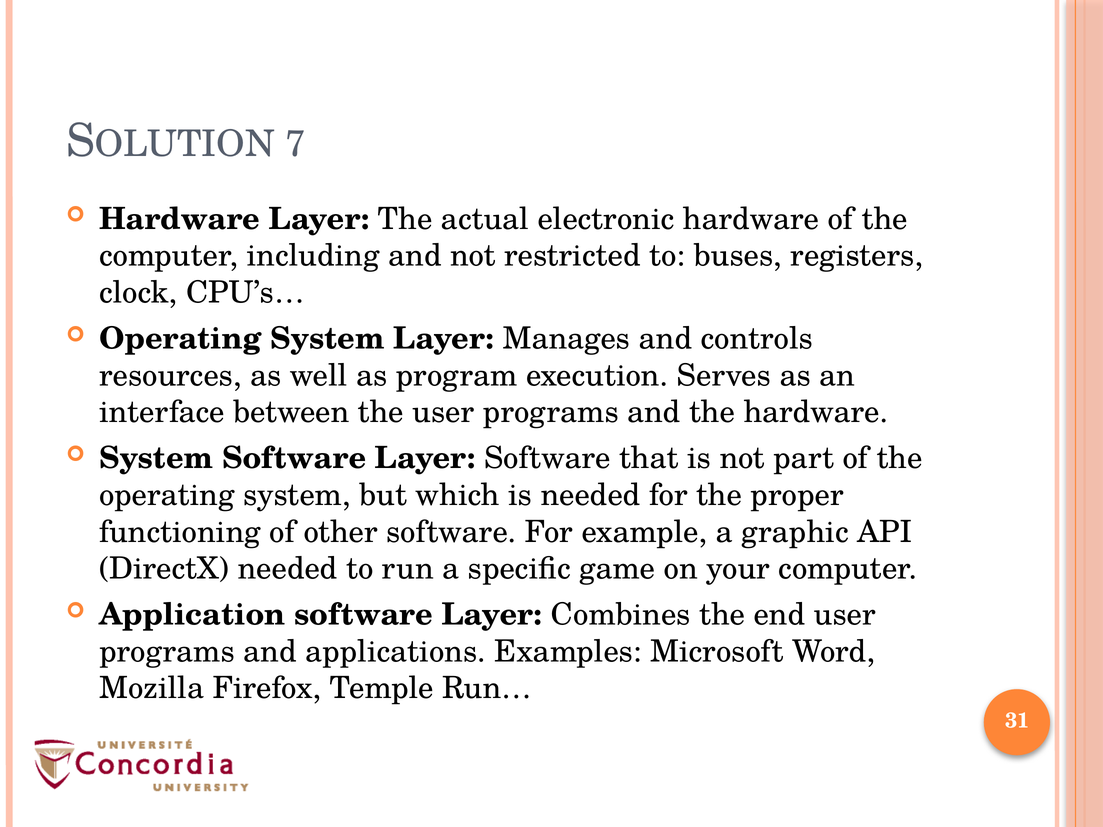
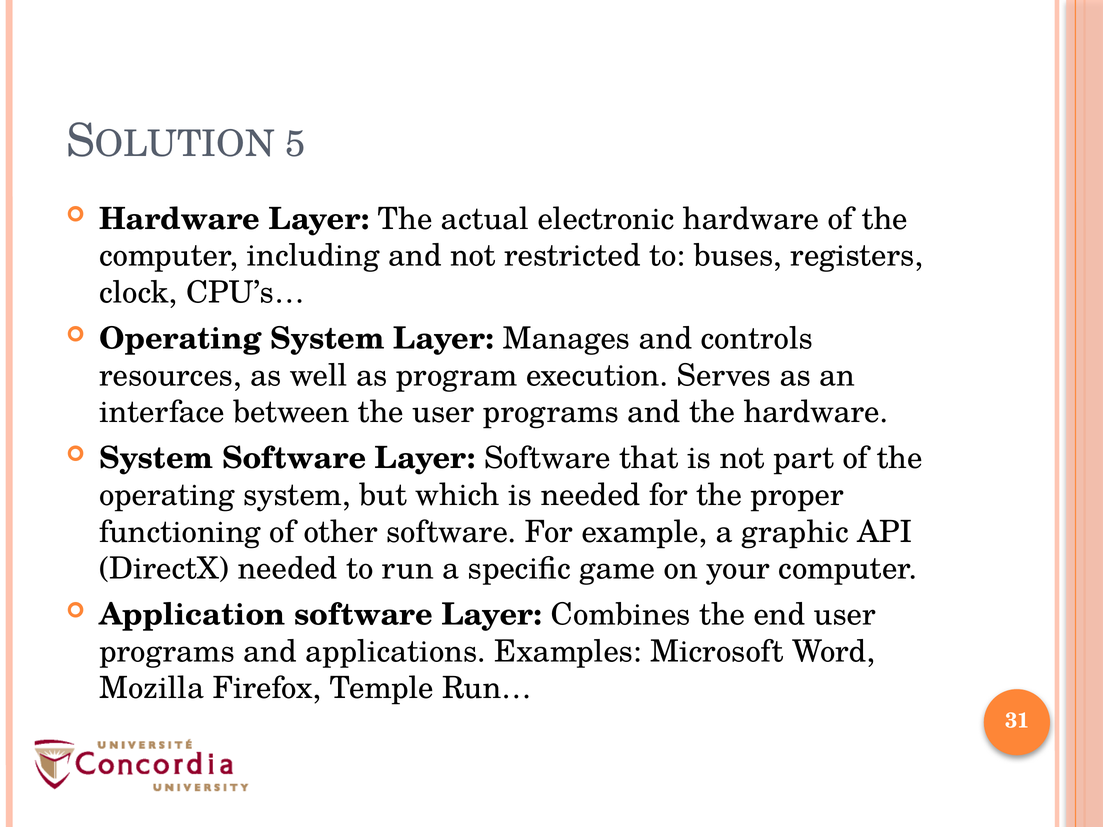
7: 7 -> 5 (295, 144)
